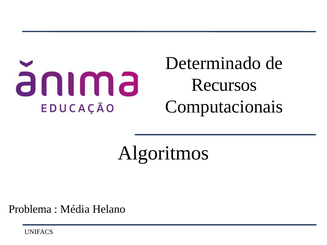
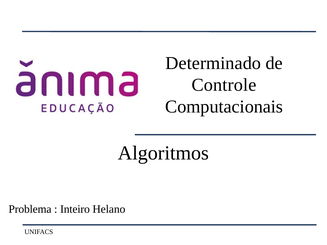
Recursos: Recursos -> Controle (224, 85)
Média: Média -> Inteiro (75, 209)
